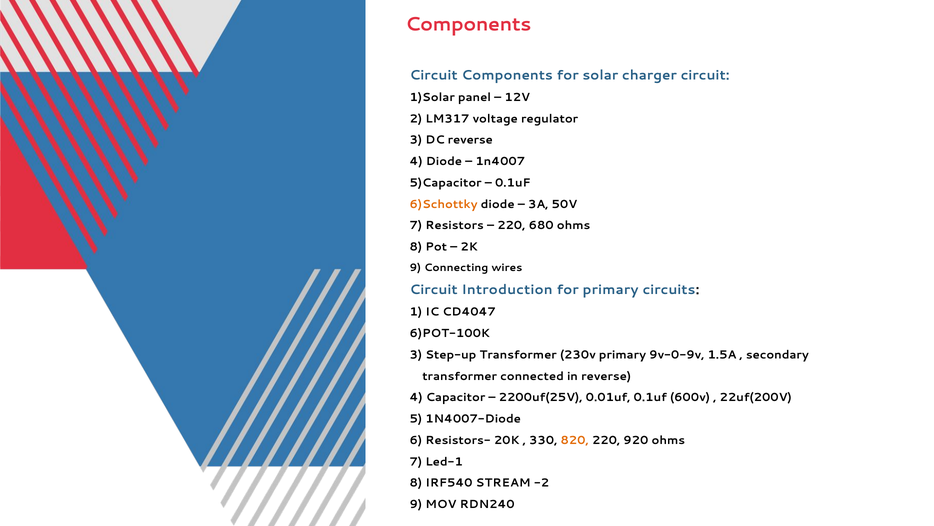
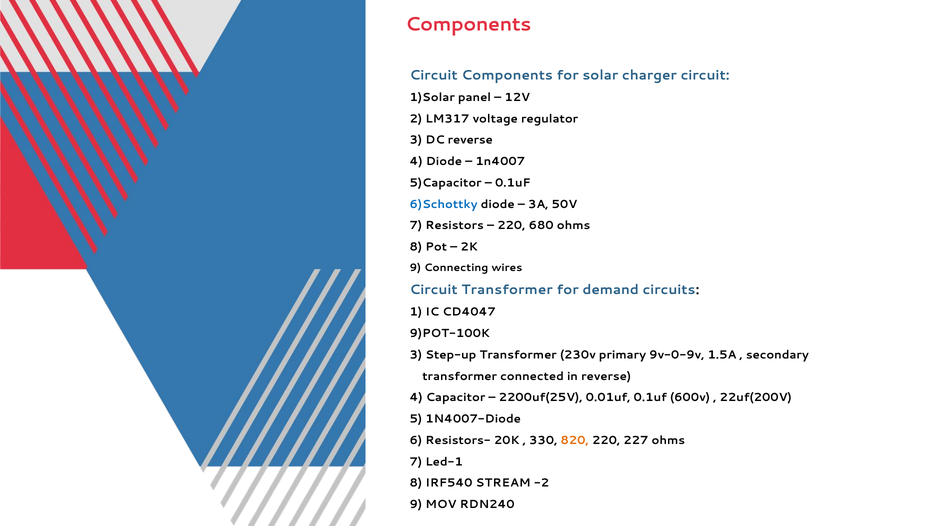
6)Schottky colour: orange -> blue (444, 204)
Circuit Introduction: Introduction -> Transformer (507, 290)
for primary: primary -> demand (611, 290)
6)POT-100K: 6)POT-100K -> 9)POT-100K (450, 333)
920: 920 -> 227 (636, 440)
